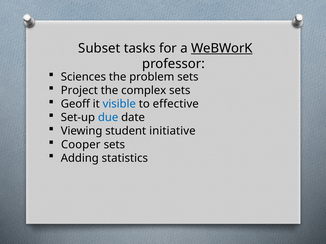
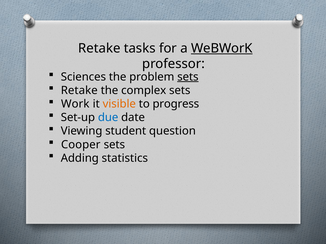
Subset: Subset -> Retake (99, 48)
sets underline: none -> present (188, 77)
Project: Project -> Retake (79, 91)
Geoff: Geoff -> Work (75, 104)
visible colour: blue -> orange (119, 104)
effective: effective -> progress (176, 104)
initiative: initiative -> question (172, 131)
